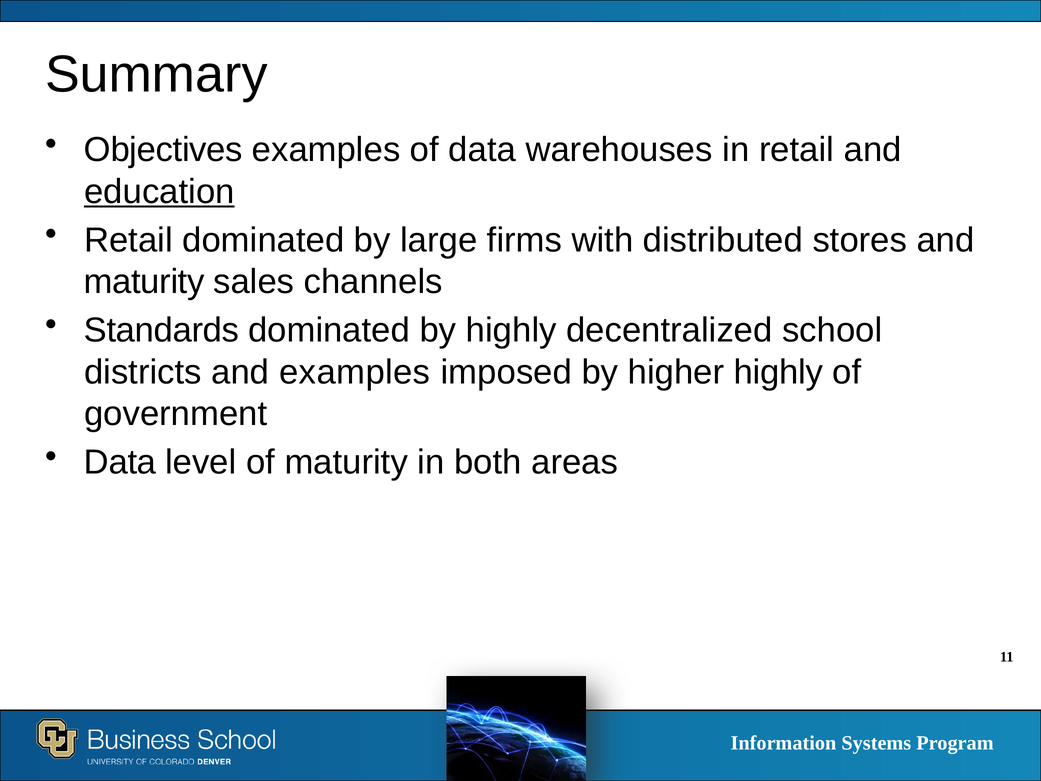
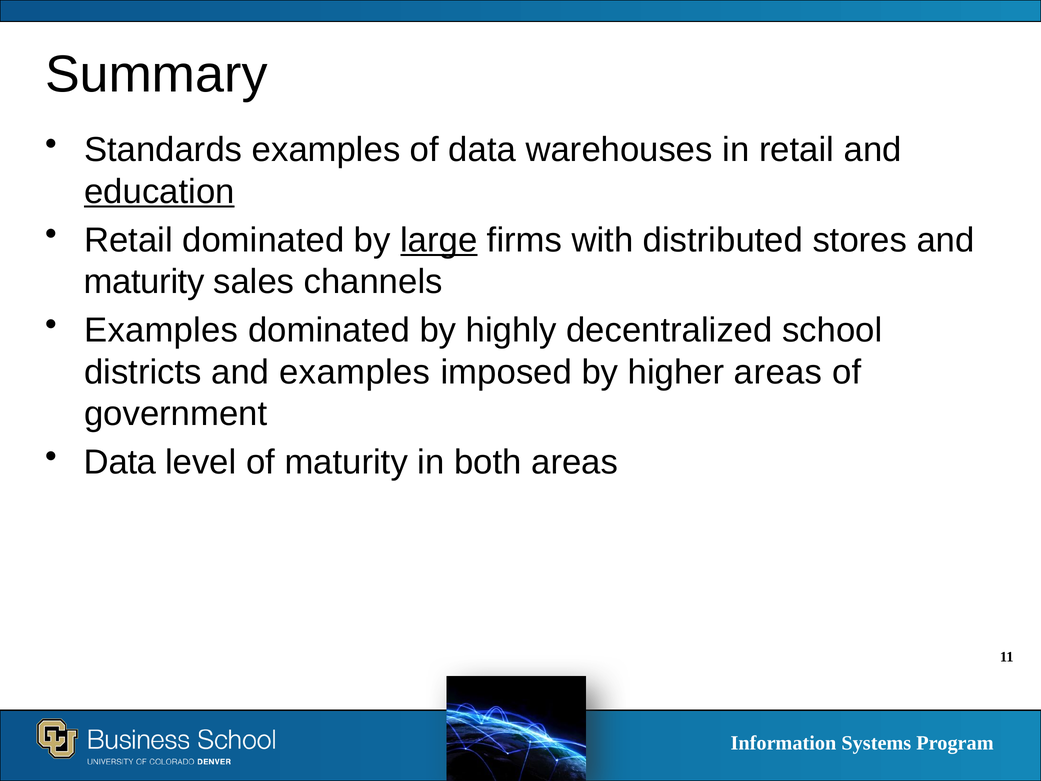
Objectives: Objectives -> Standards (163, 150)
large underline: none -> present (439, 240)
Standards: Standards -> Examples (161, 330)
higher highly: highly -> areas (778, 372)
